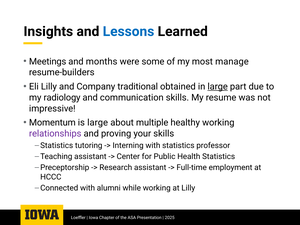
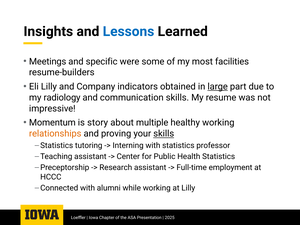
months: months -> specific (102, 61)
manage: manage -> facilities (232, 61)
traditional: traditional -> indicators (138, 87)
is large: large -> story (98, 123)
relationships colour: purple -> orange (55, 134)
skills underline: none -> present (164, 134)
